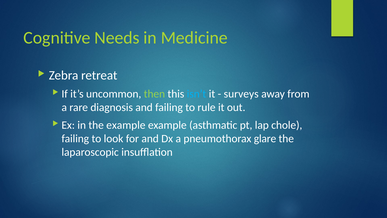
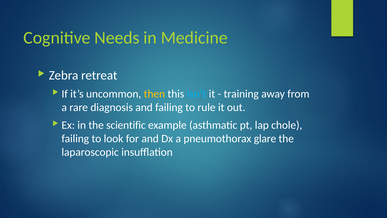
then colour: light green -> yellow (154, 94)
surveys: surveys -> training (241, 94)
the example: example -> scientific (126, 125)
